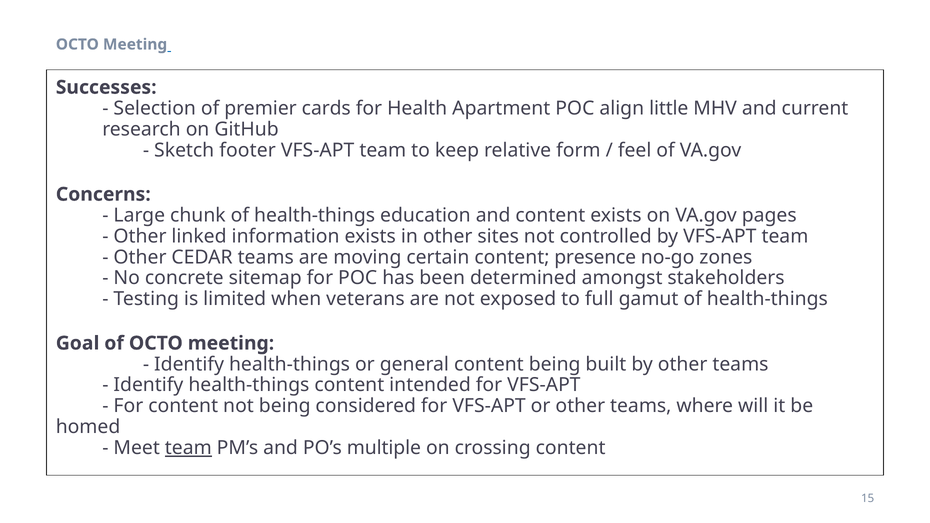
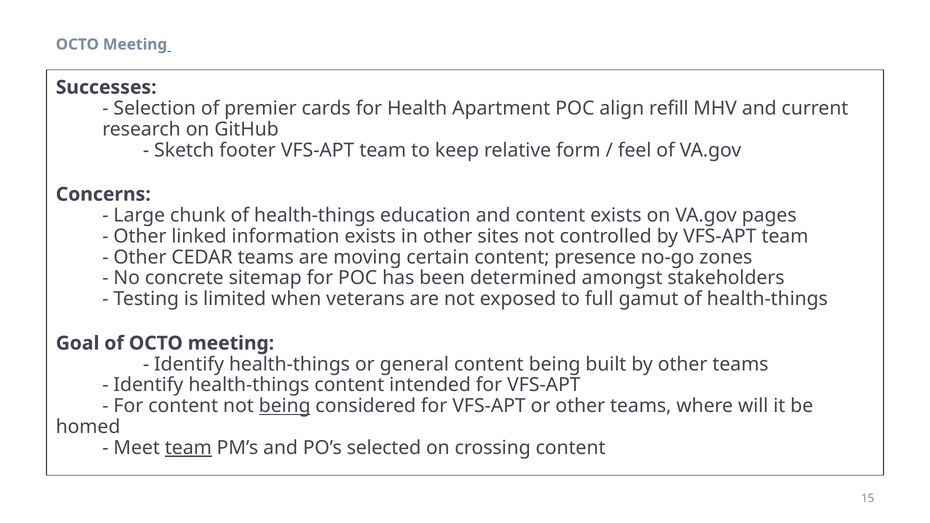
little: little -> refill (669, 108)
being underline: none -> present (285, 406)
multiple: multiple -> selected (384, 448)
